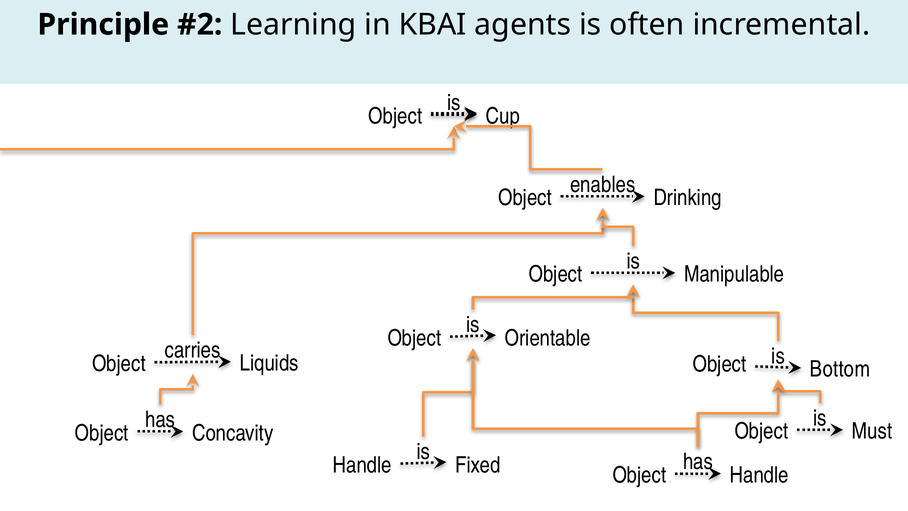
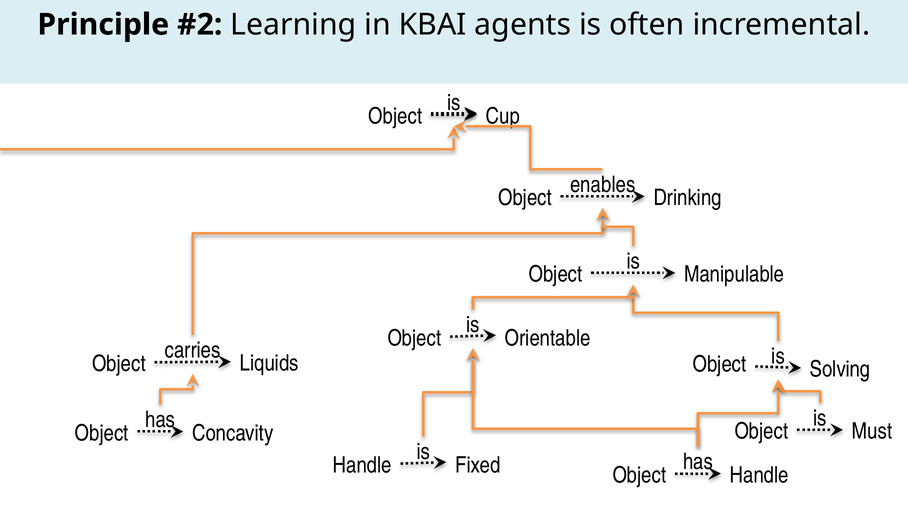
Bottom: Bottom -> Solving (840, 369)
